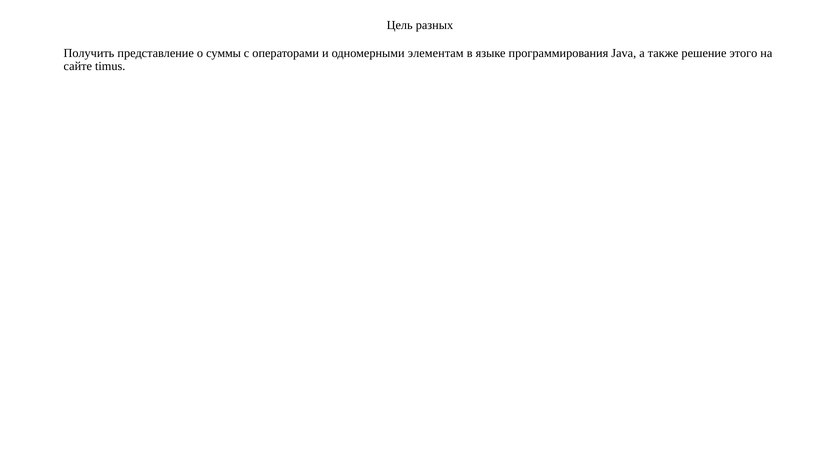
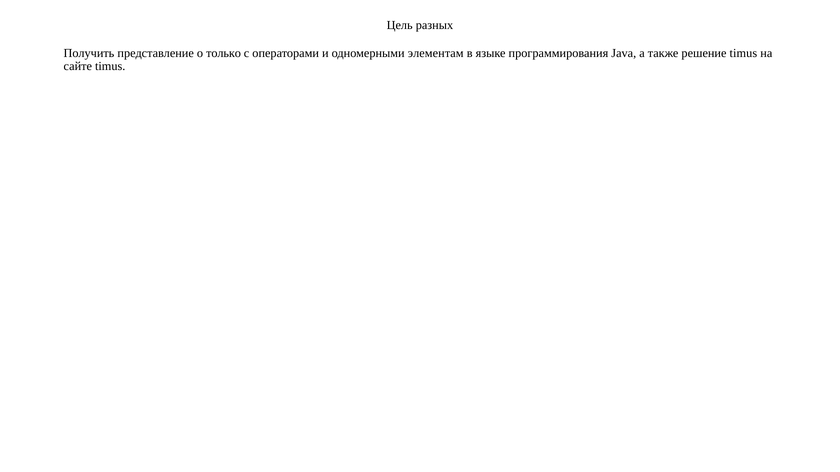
суммы: суммы -> только (224, 53)
решение этого: этого -> timus (743, 53)
